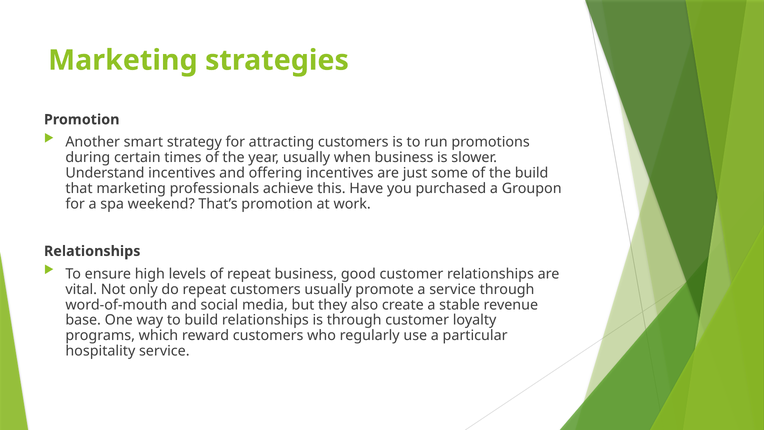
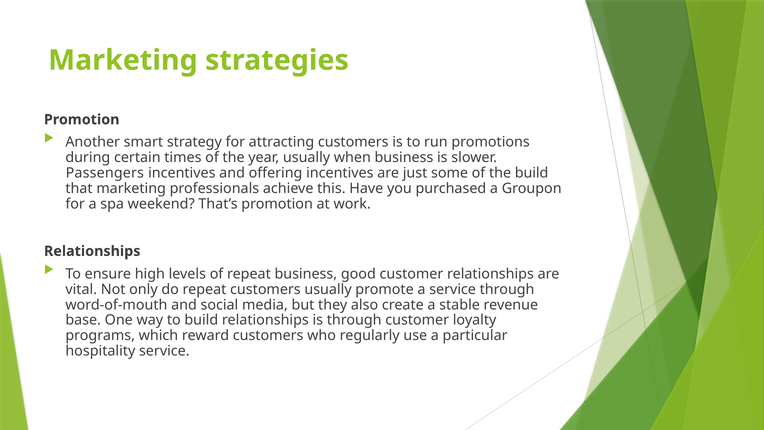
Understand: Understand -> Passengers (105, 173)
